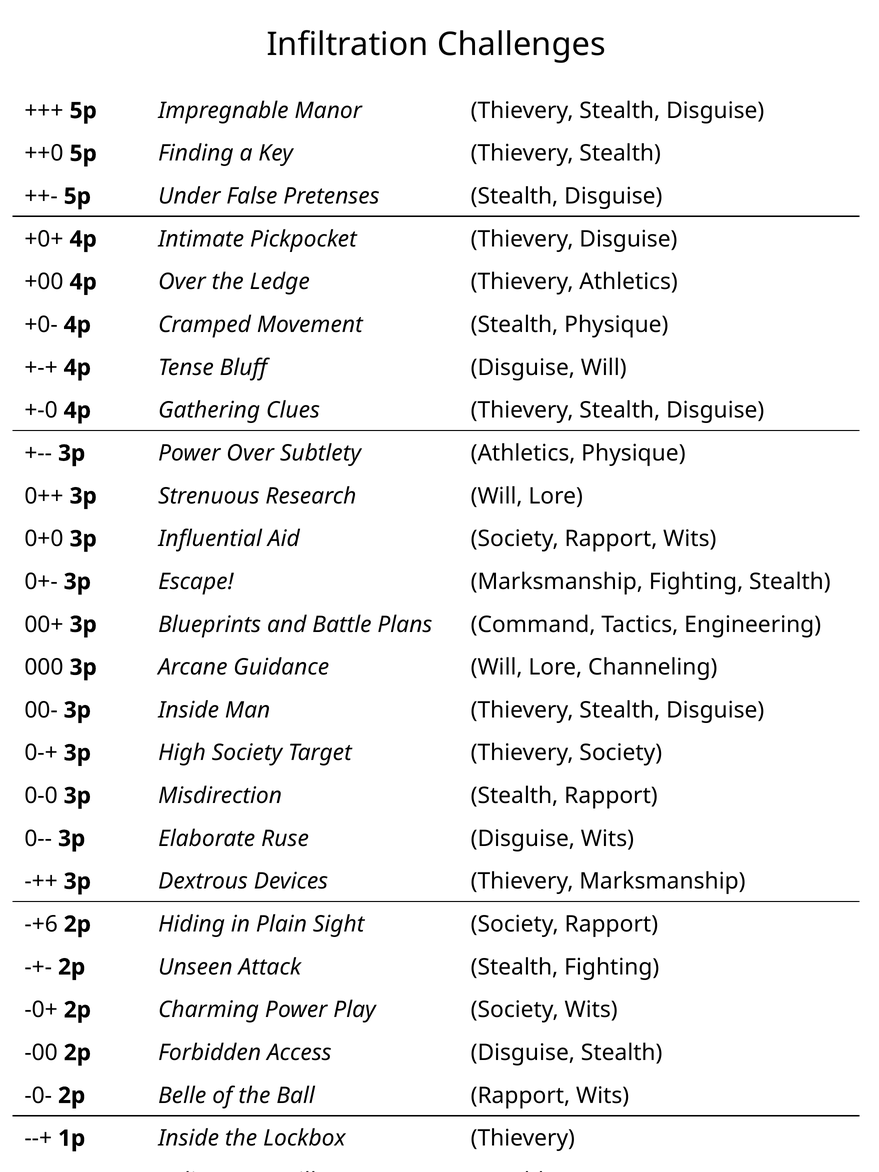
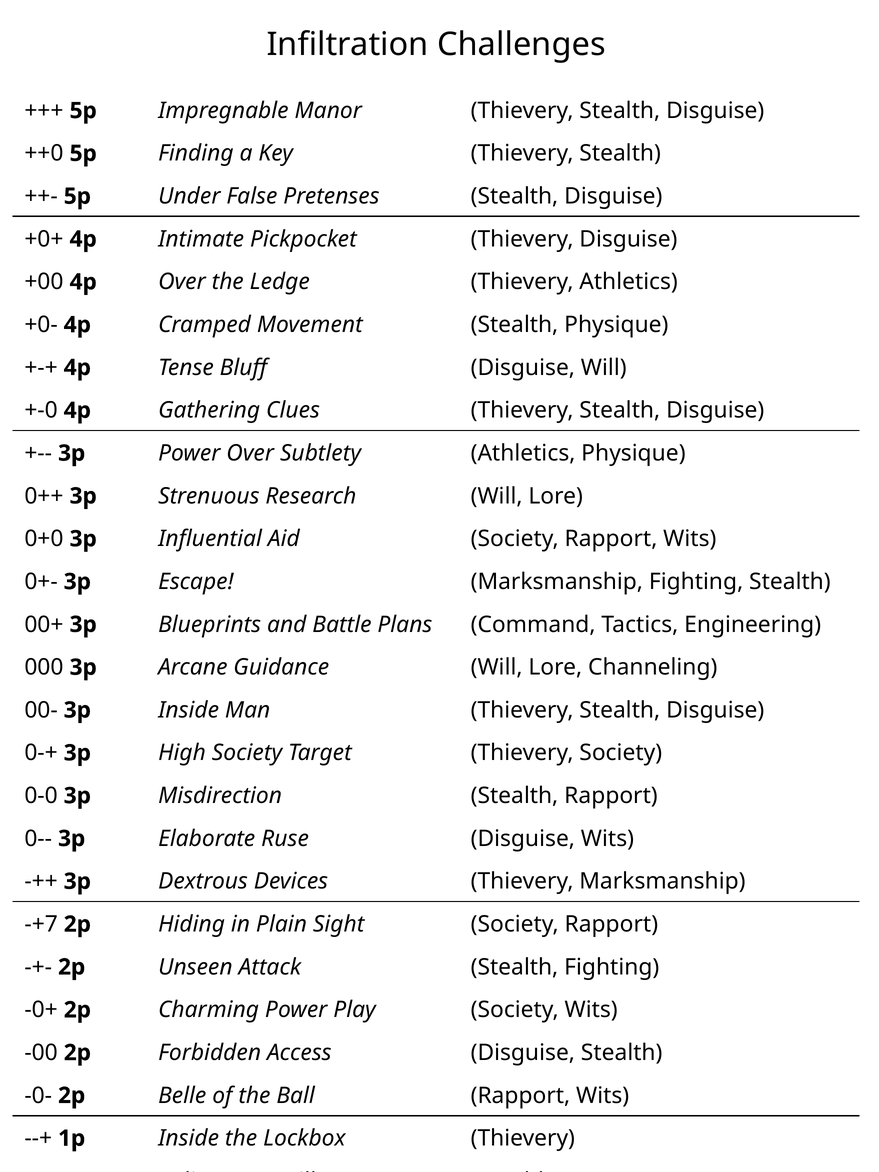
-+6: -+6 -> -+7 (41, 924)
